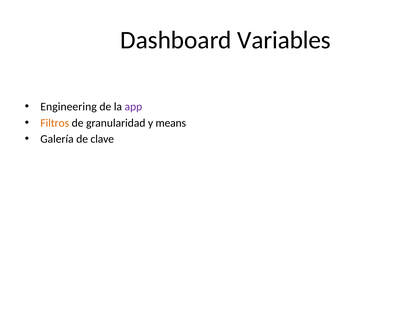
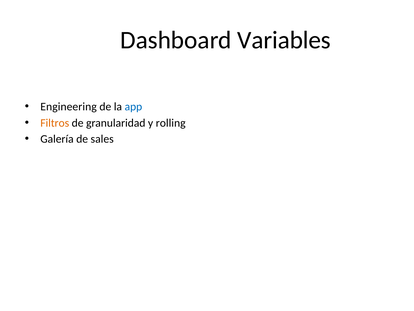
app colour: purple -> blue (133, 107)
means: means -> rolling (171, 123)
clave: clave -> sales (102, 139)
